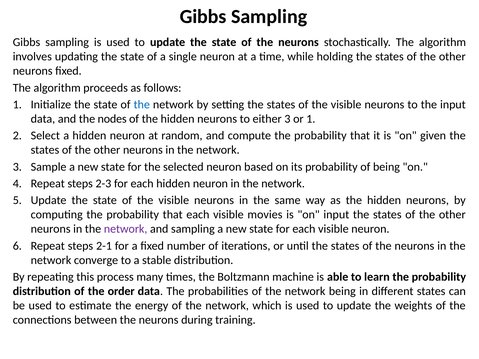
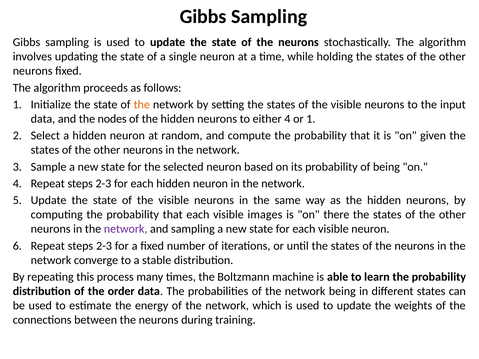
the colour: blue -> orange (142, 105)
either 3: 3 -> 4 (287, 119)
movies: movies -> images (265, 215)
on input: input -> there (336, 215)
2-1: 2-1 -> 2-3 (104, 246)
